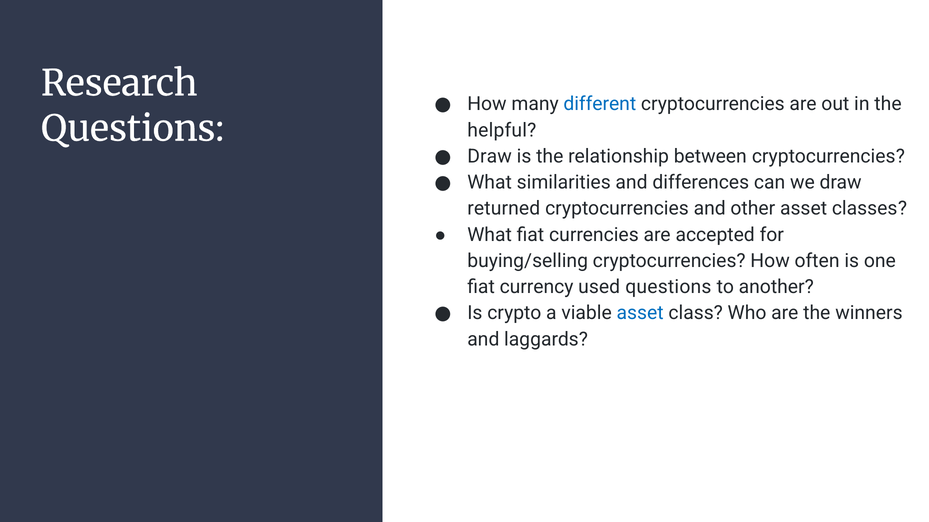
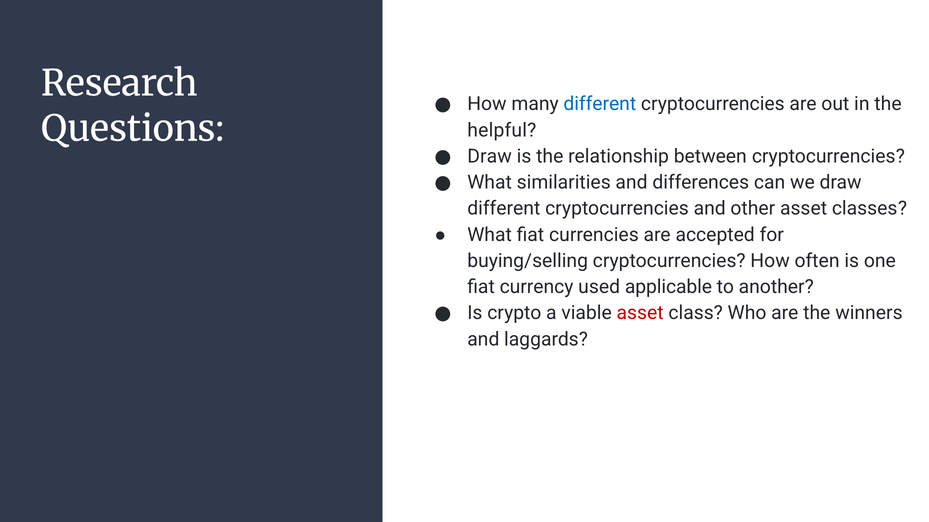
returned: returned -> different (504, 209)
used questions: questions -> applicable (669, 287)
asset colour: blue -> red (640, 313)
